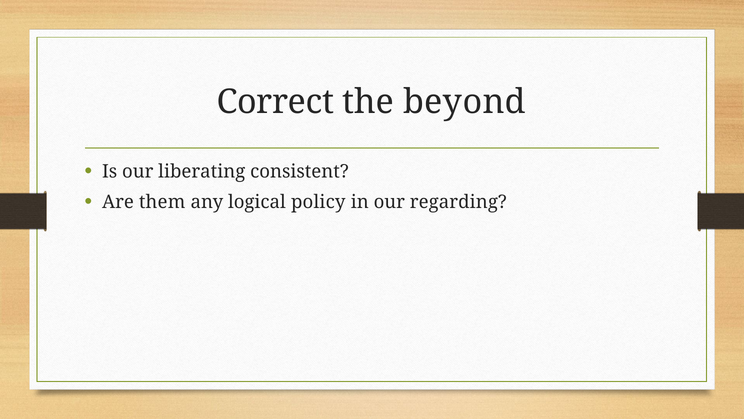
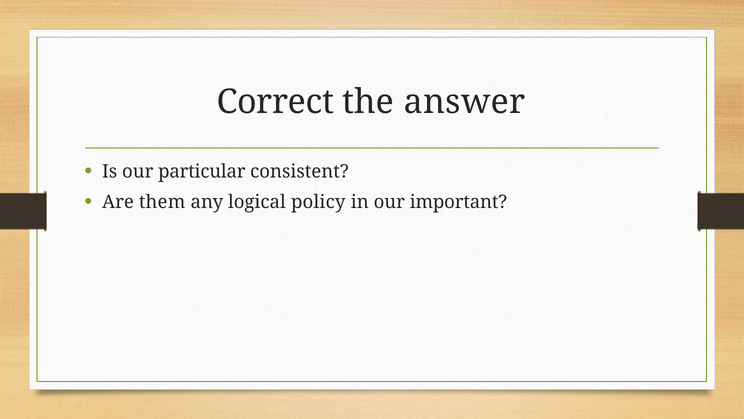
beyond: beyond -> answer (464, 102)
liberating: liberating -> particular (202, 171)
regarding: regarding -> important (458, 202)
